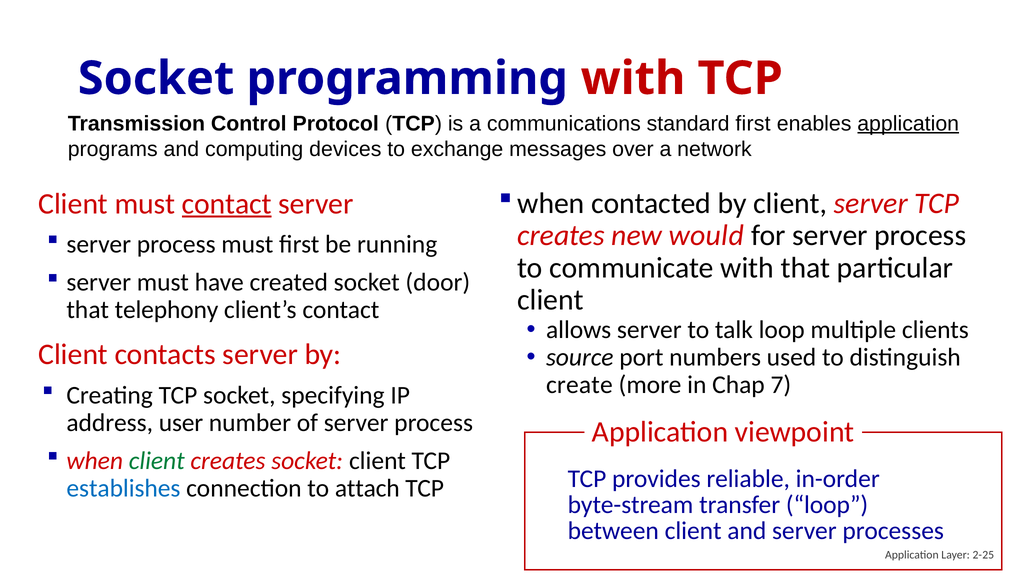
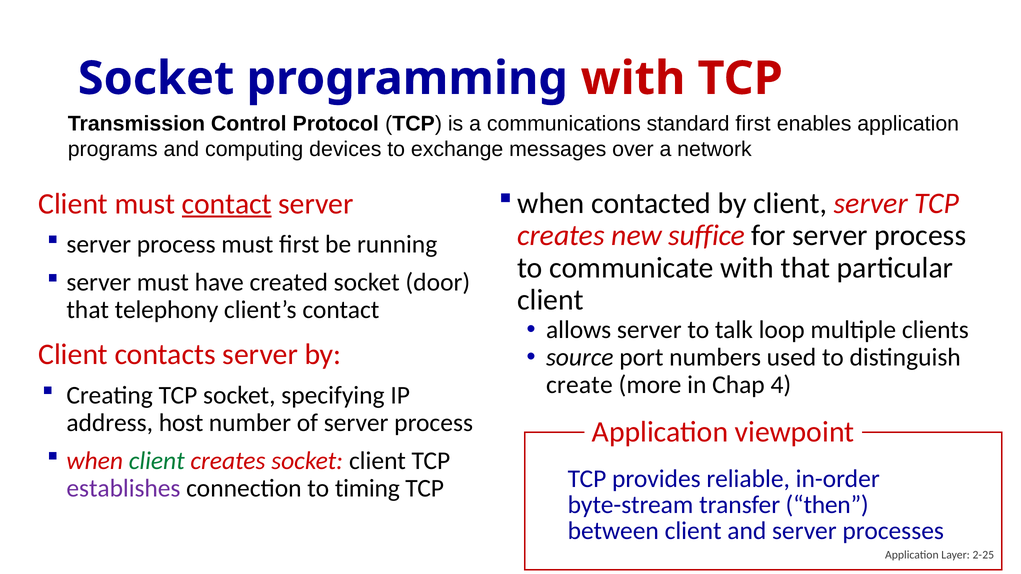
application underline: present -> none (908, 124)
would: would -> suffice (707, 236)
7: 7 -> 4 (781, 385)
user: user -> host (181, 423)
establishes colour: blue -> purple (123, 489)
attach: attach -> timing (367, 489)
transfer loop: loop -> then (827, 505)
